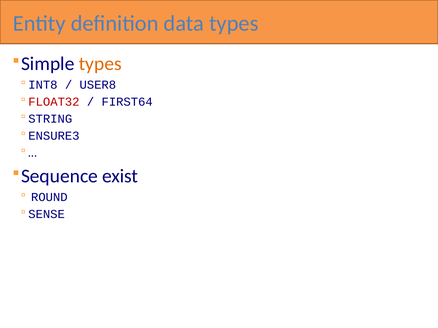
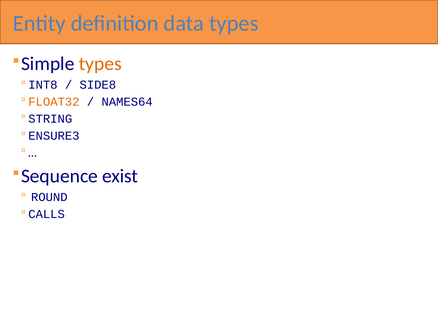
USER8: USER8 -> SIDE8 (98, 85)
FLOAT32 colour: red -> orange (54, 102)
FIRST64: FIRST64 -> NAMES64 (127, 102)
SENSE: SENSE -> CALLS (47, 214)
